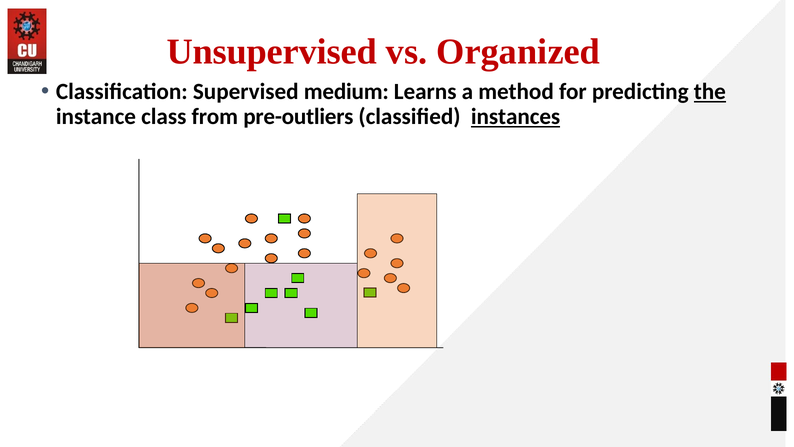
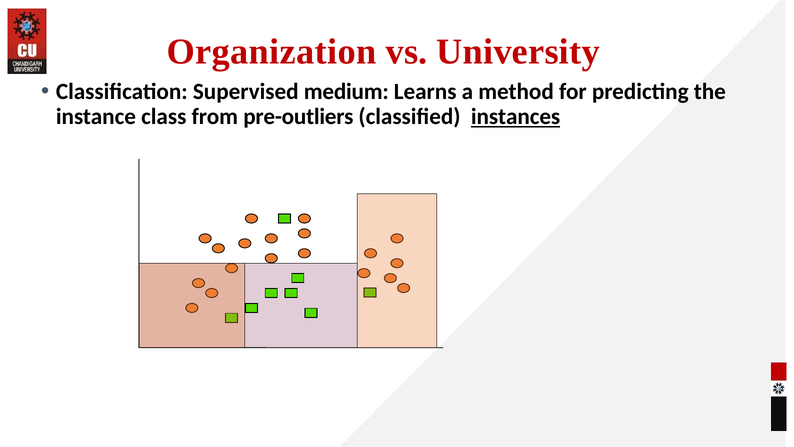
Unsupervised: Unsupervised -> Organization (272, 52)
Organized: Organized -> University (518, 52)
the underline: present -> none (710, 92)
